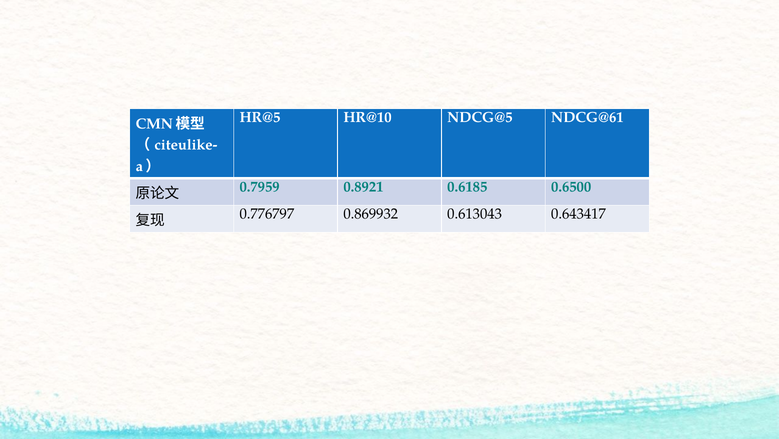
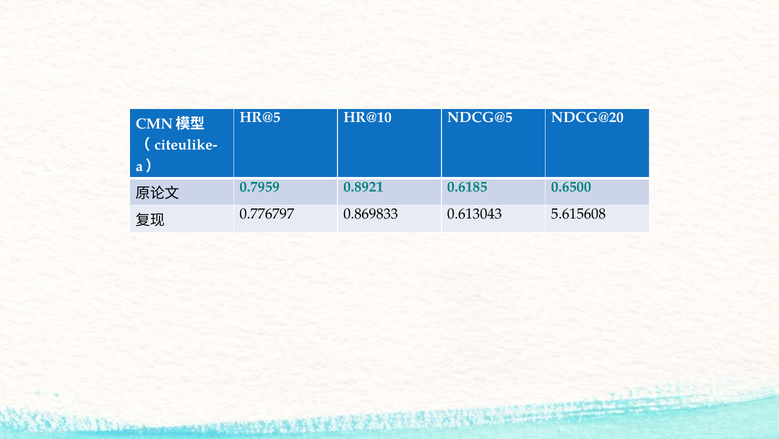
NDCG@61: NDCG@61 -> NDCG@20 (587, 117)
0.869932: 0.869932 -> 0.869833 (371, 214)
0.643417: 0.643417 -> 5.615608 (578, 214)
